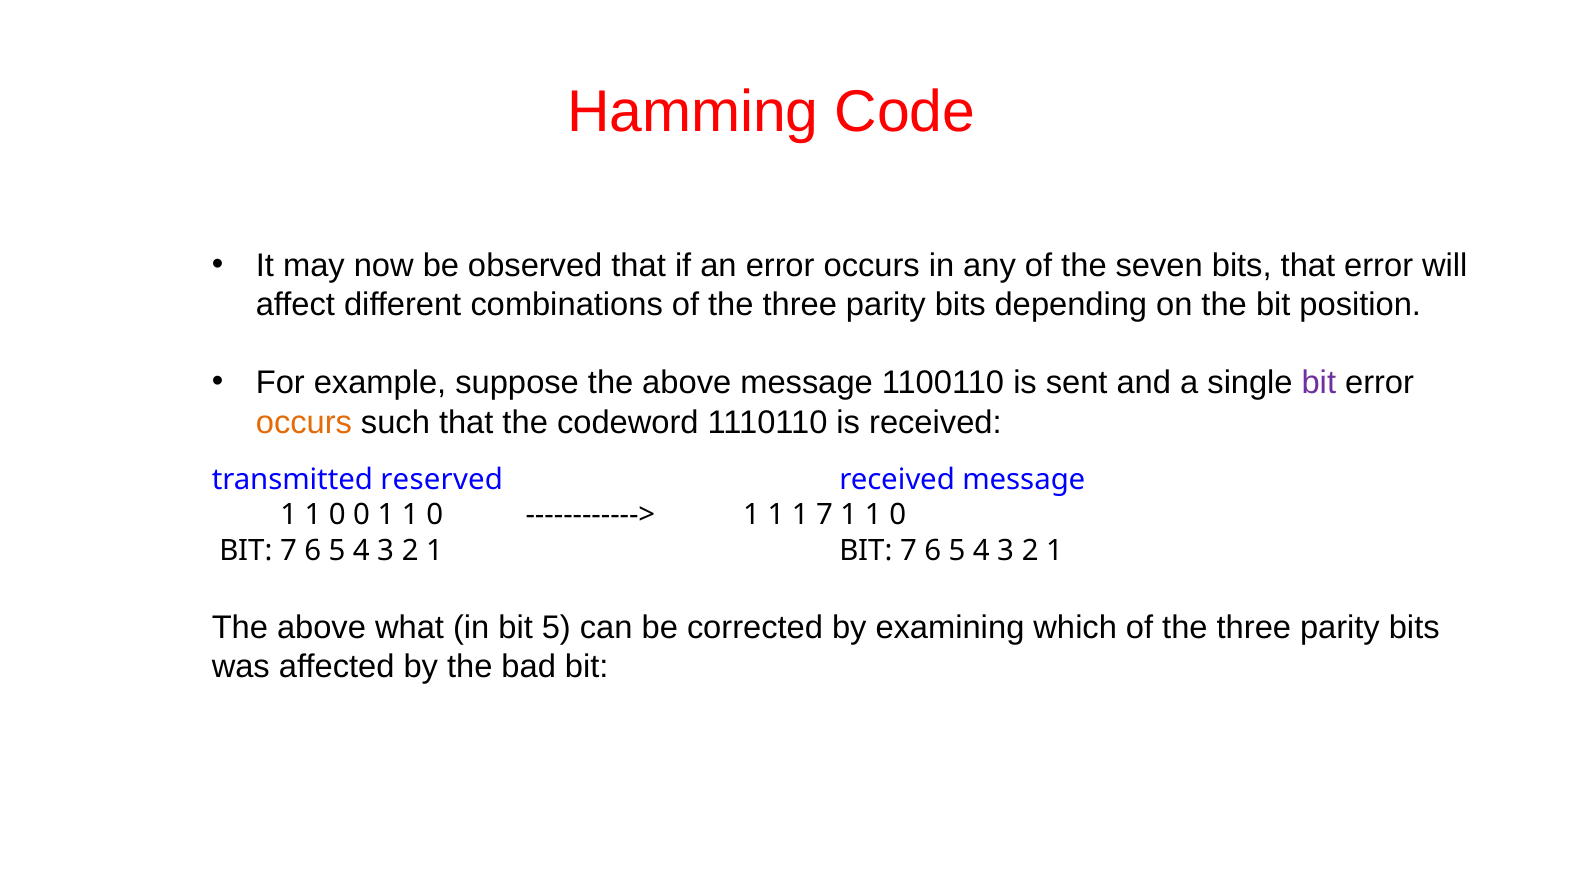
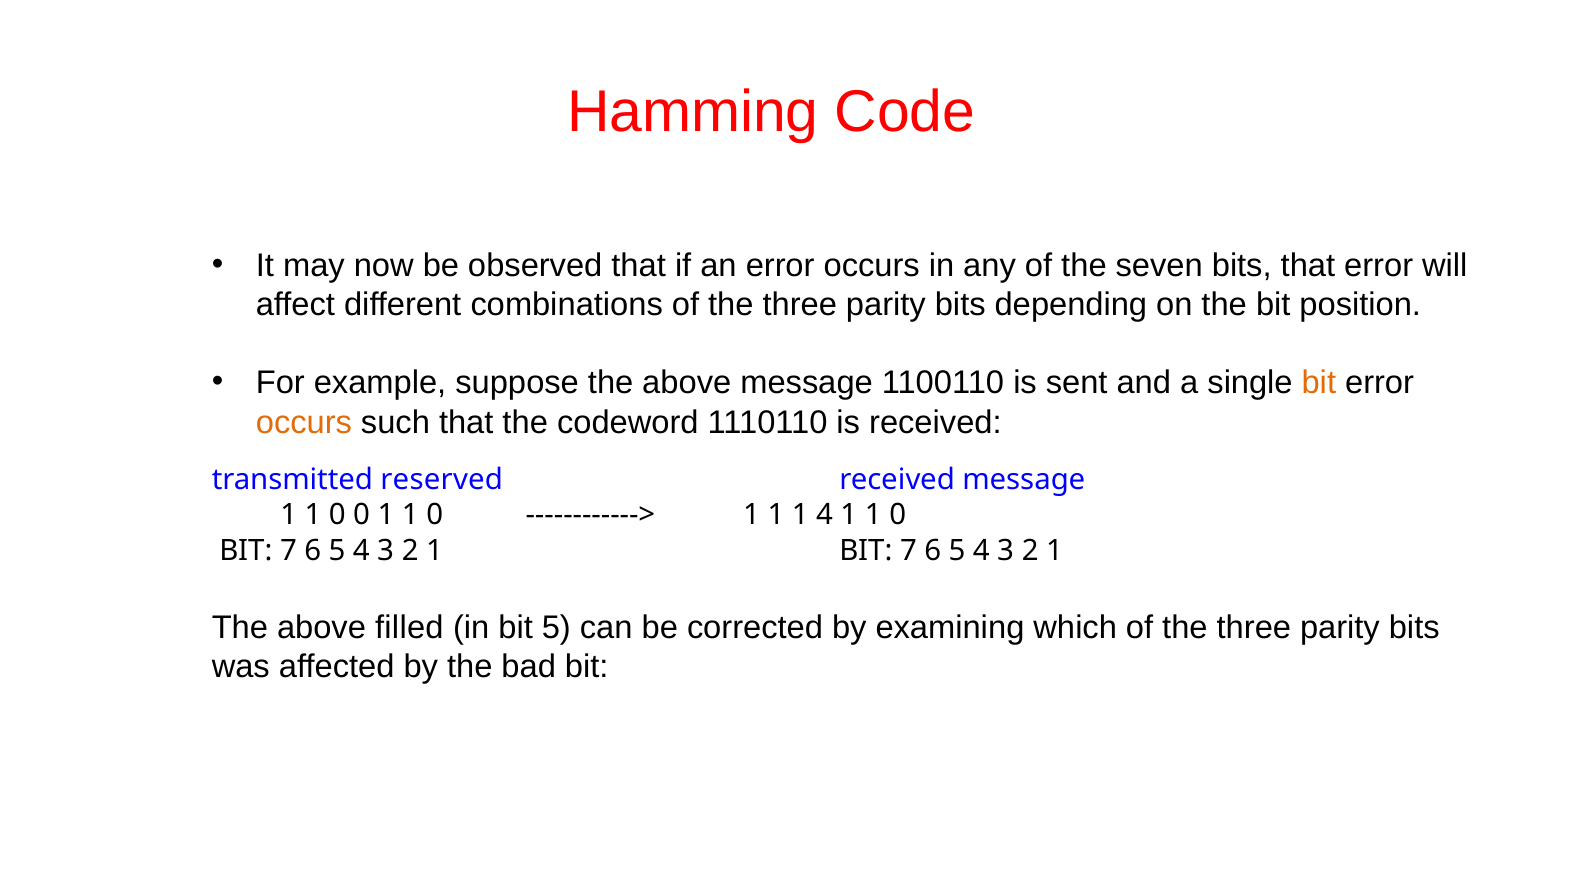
bit colour: purple -> orange (1319, 383)
1 7: 7 -> 4 (825, 515)
what: what -> filled (409, 627)
